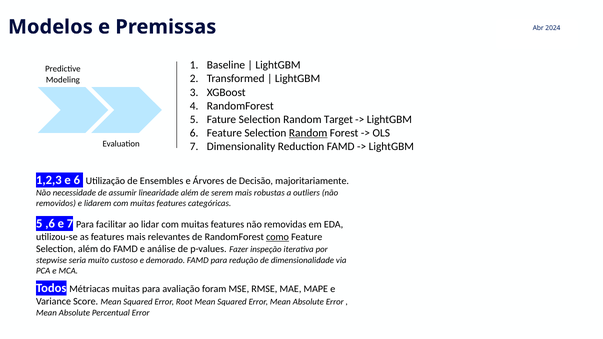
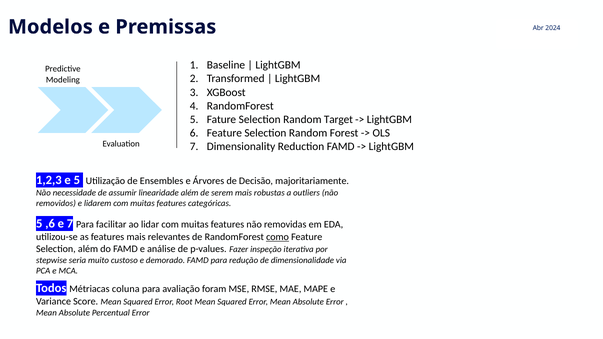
Random underline: present -> none (308, 133)
e 6: 6 -> 5 (77, 180)
Métriacas muitas: muitas -> coluna (126, 289)
